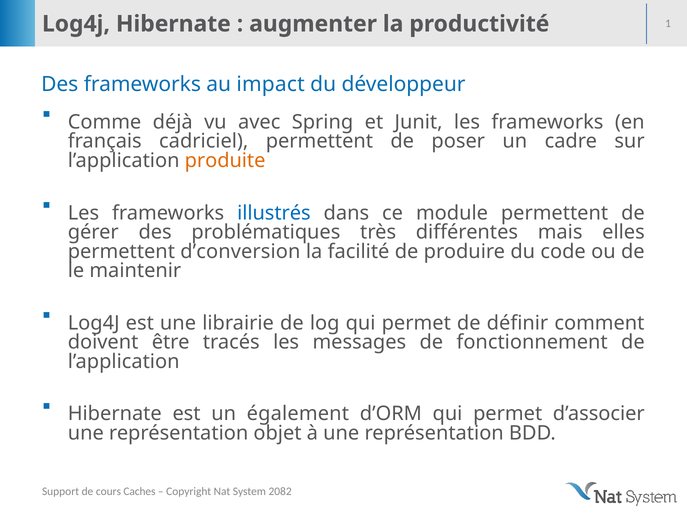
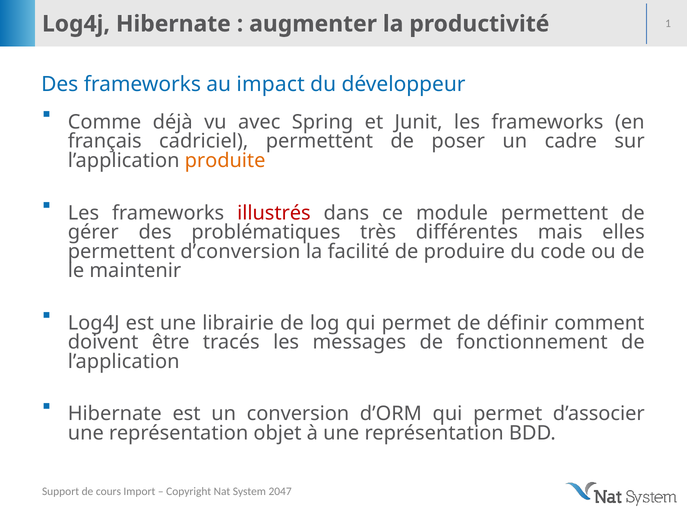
illustrés colour: blue -> red (274, 213)
également: également -> conversion (298, 414)
Caches: Caches -> Import (139, 492)
2082: 2082 -> 2047 (280, 492)
